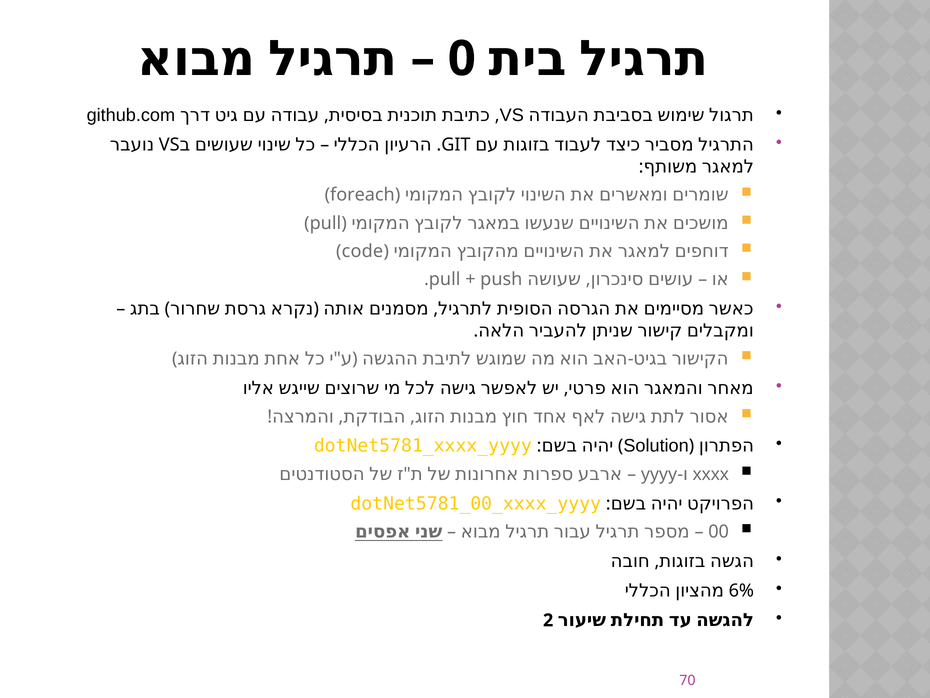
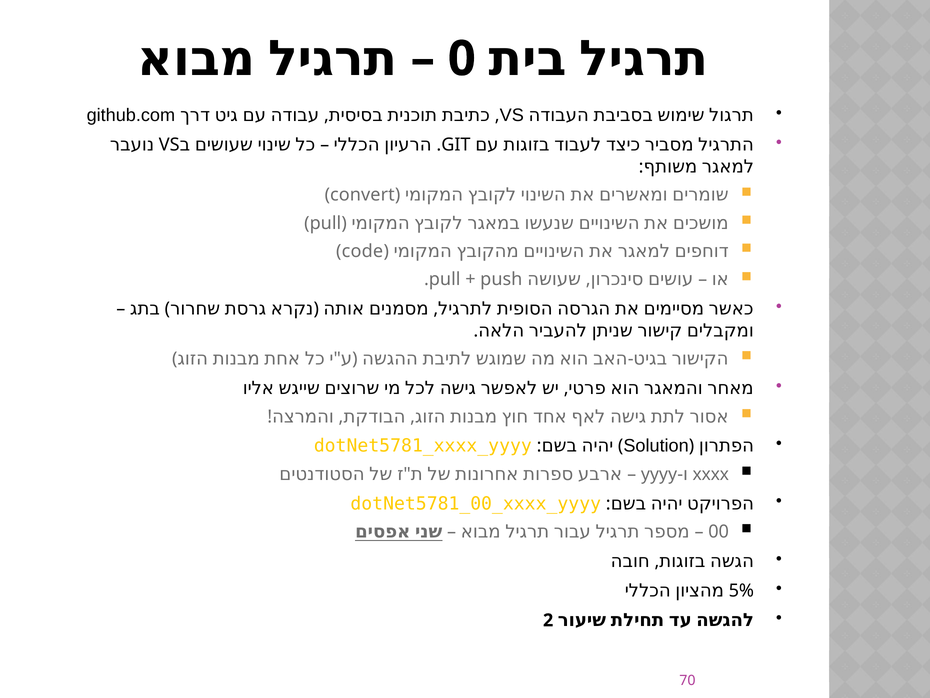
foreach: foreach -> convert (362, 195)
6%: 6% -> 5% (741, 590)
